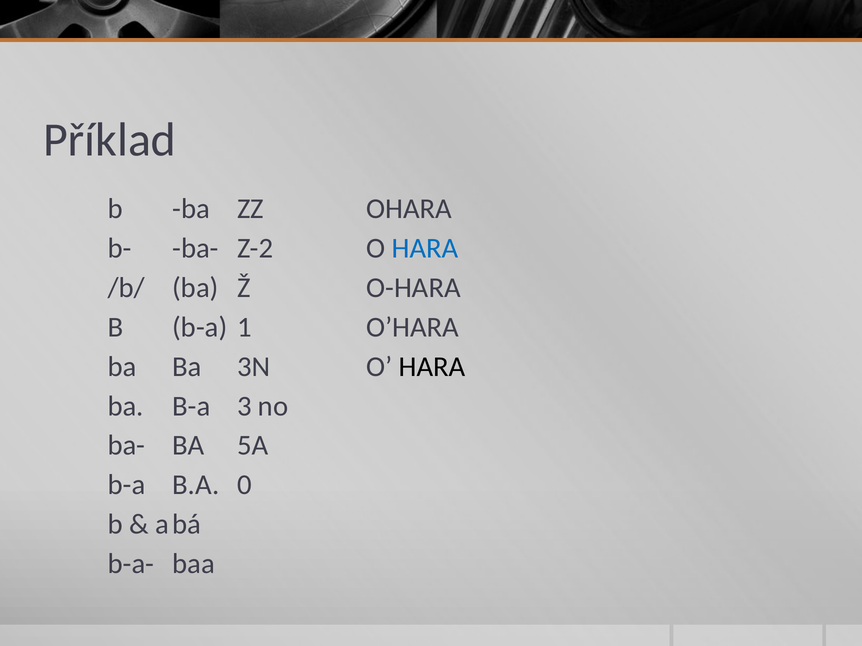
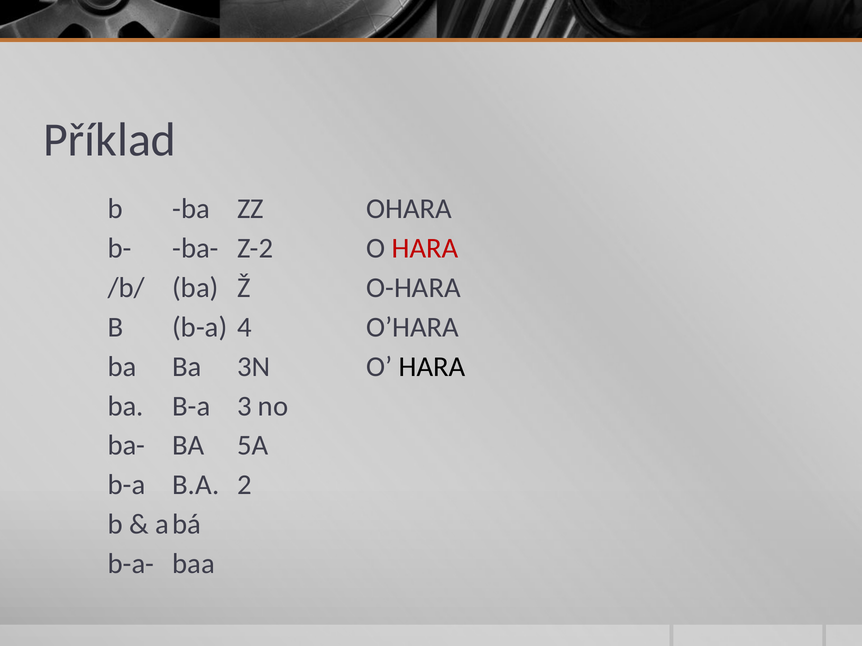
HARA colour: blue -> red (425, 249)
1: 1 -> 4 (244, 327)
0: 0 -> 2 (244, 485)
